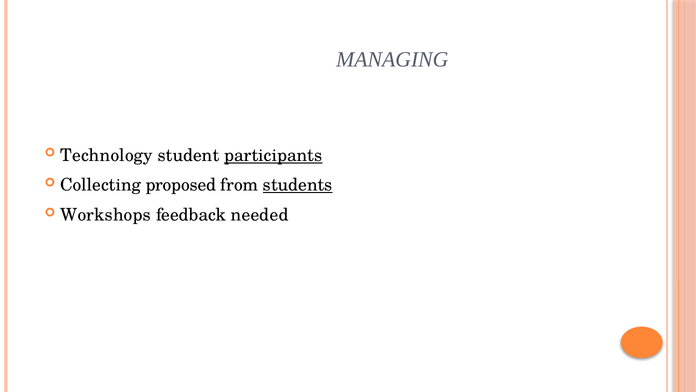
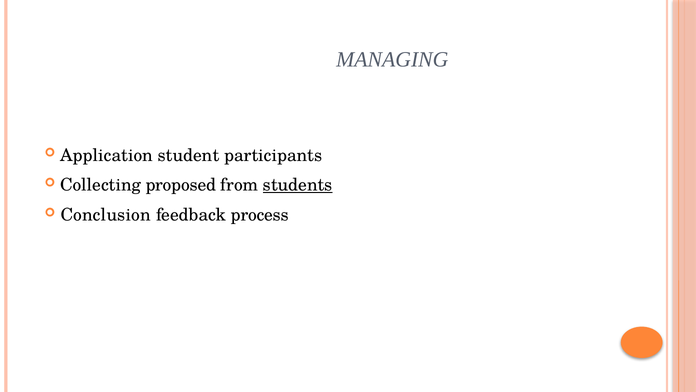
Technology: Technology -> Application (107, 155)
participants underline: present -> none (273, 155)
Workshops: Workshops -> Conclusion (106, 215)
needed: needed -> process (260, 215)
